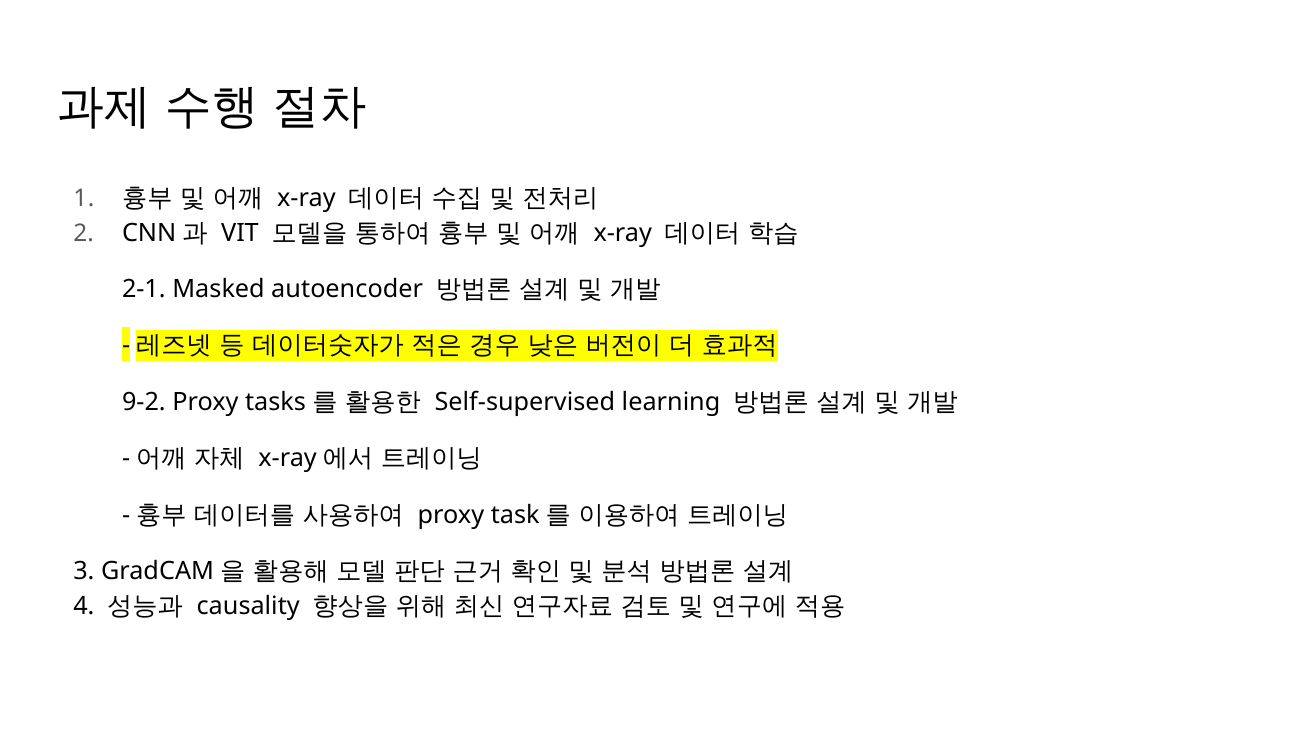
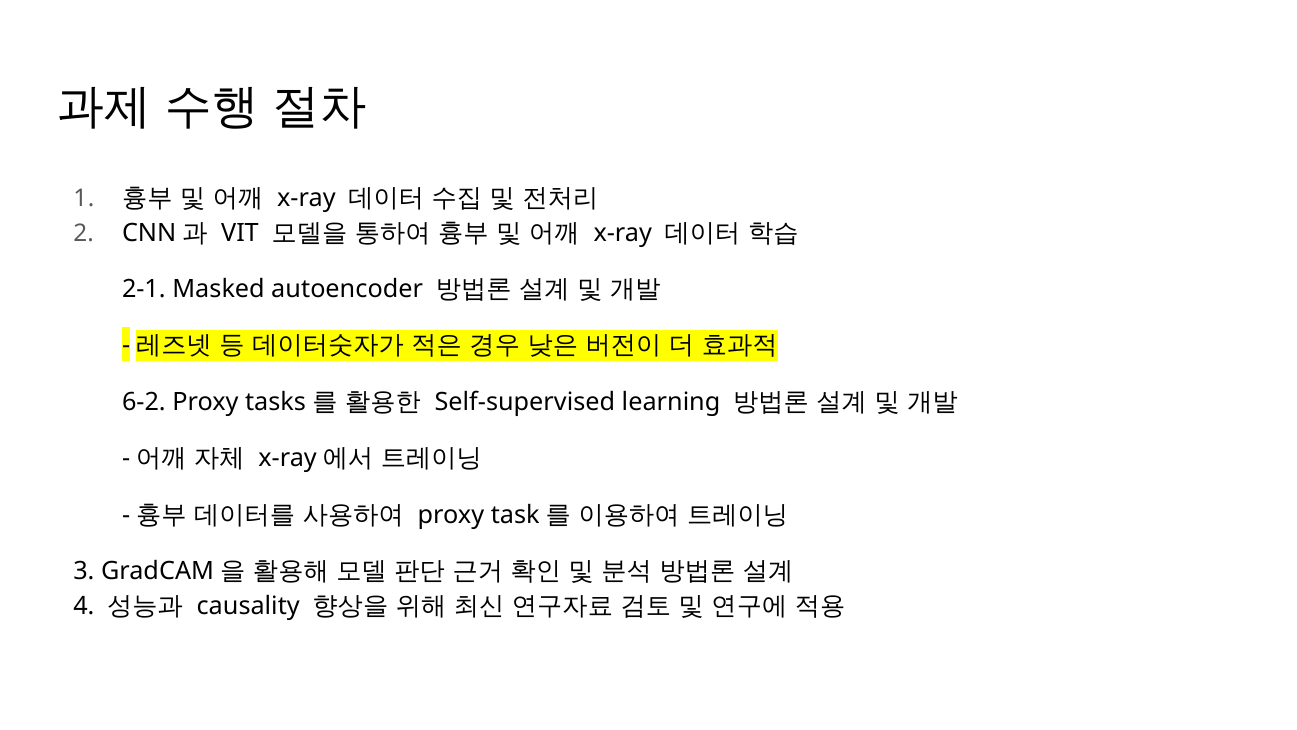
9-2: 9-2 -> 6-2 (144, 402)
